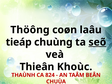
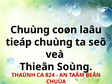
Thöông: Thöông -> Chuùng (30, 30)
seõ underline: present -> none (97, 42)
Khoùc: Khoùc -> Soùng (75, 67)
